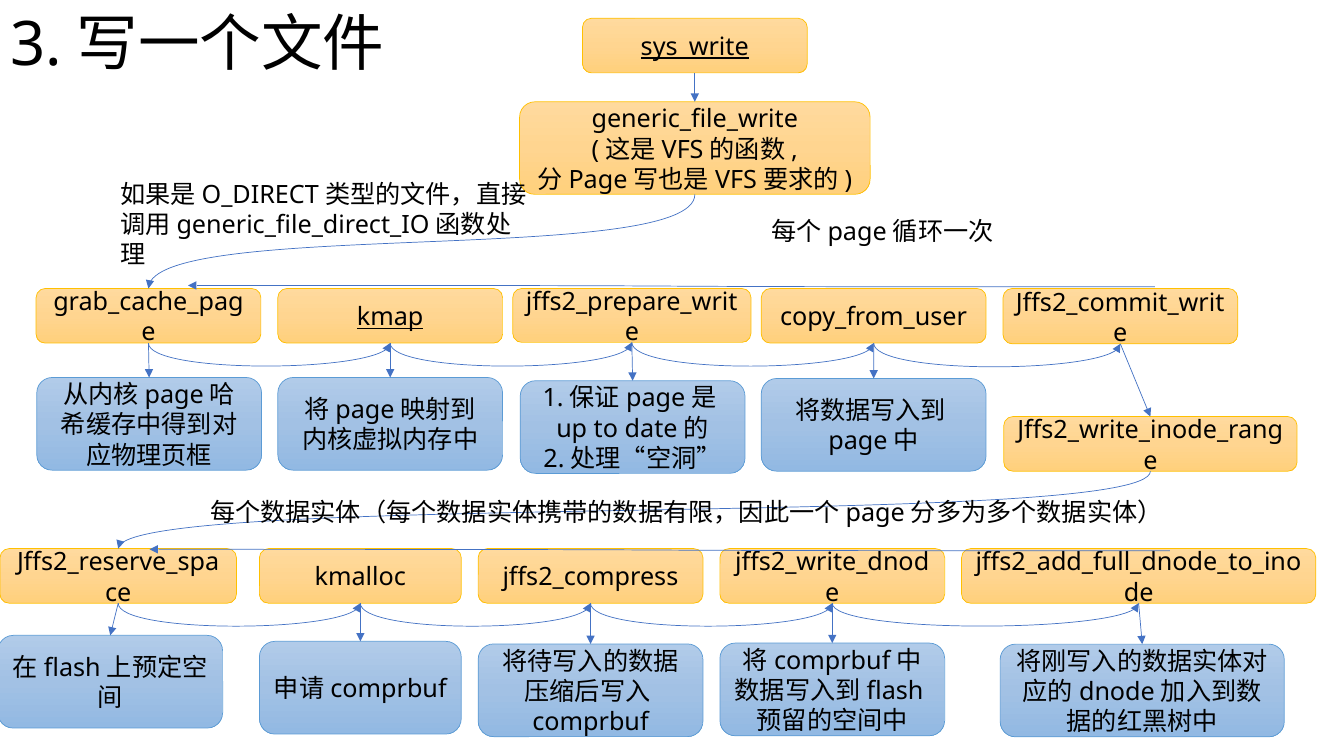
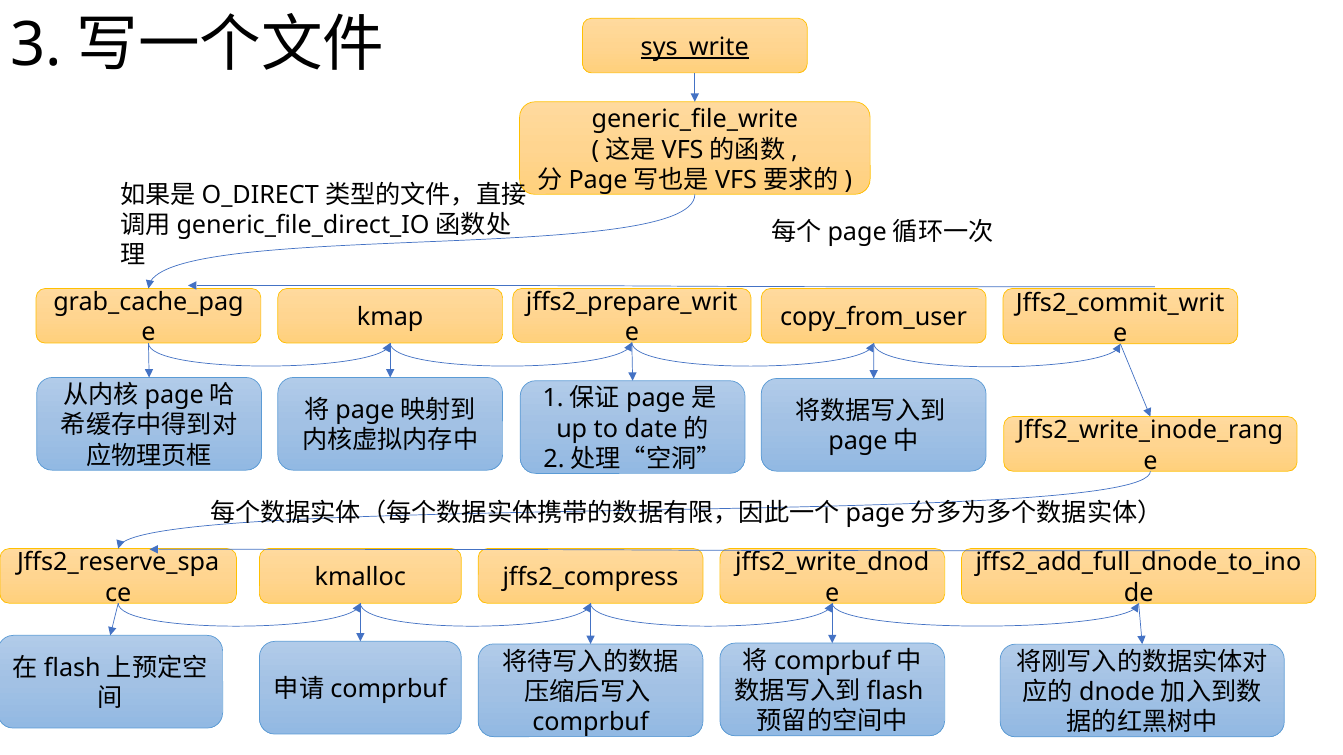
kmap underline: present -> none (390, 318)
